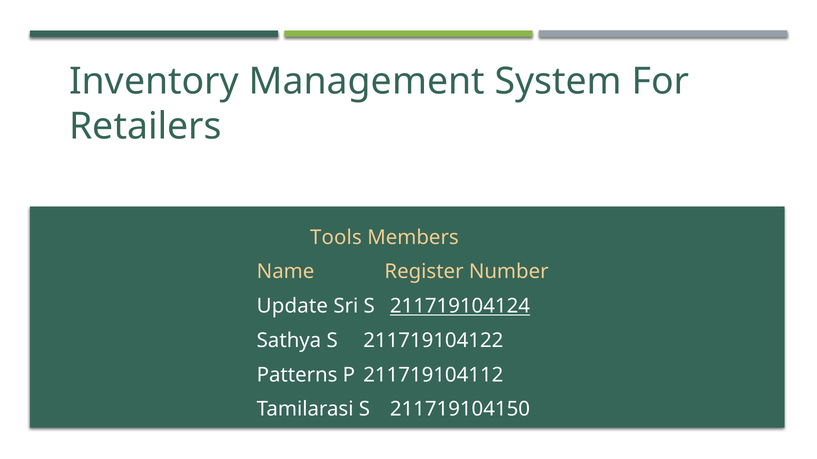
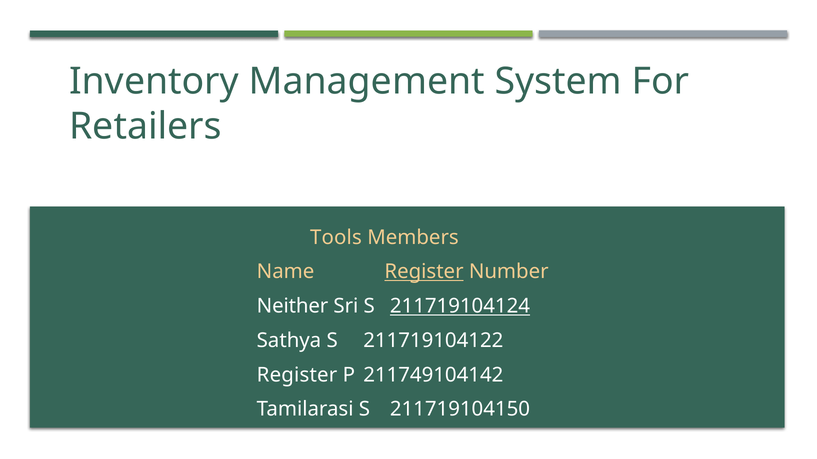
Register underline: none -> present (424, 272)
Update: Update -> Neither (293, 306)
Patterns: Patterns -> Register (297, 375)
211719104112: 211719104112 -> 211749104142 (433, 375)
